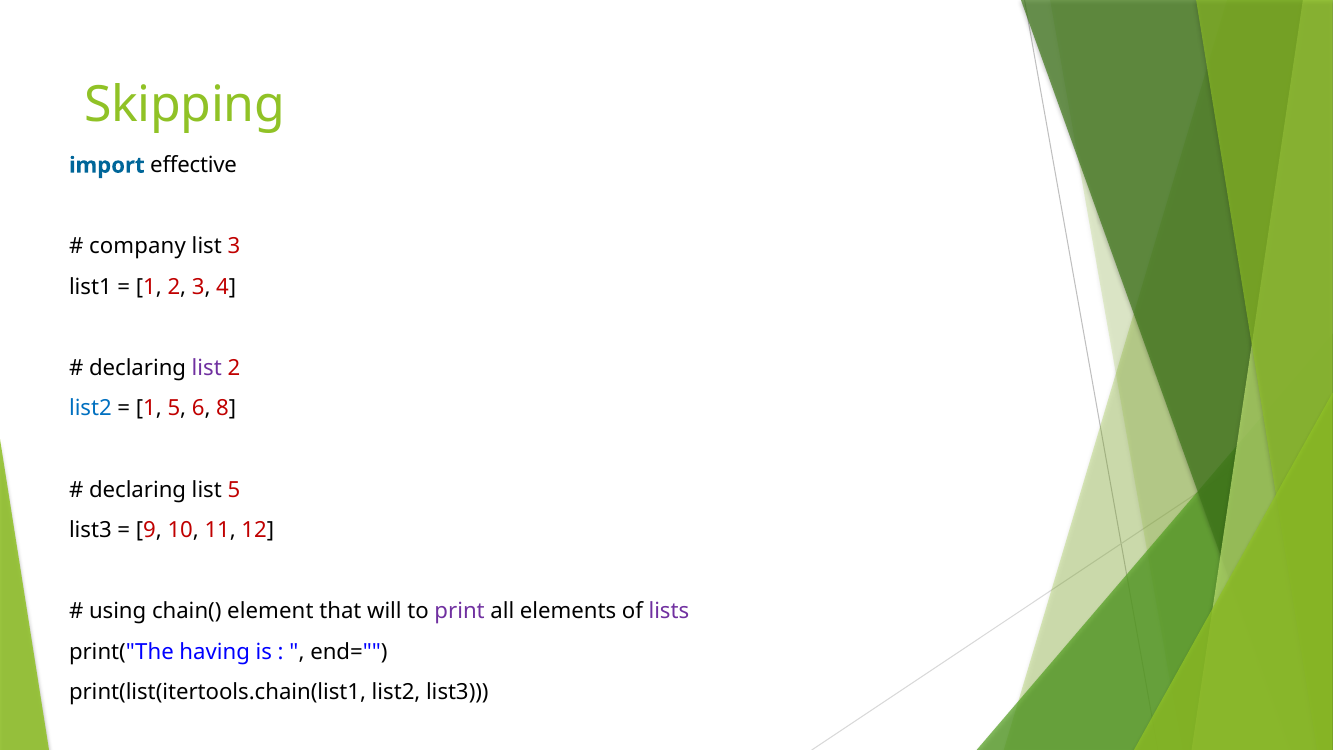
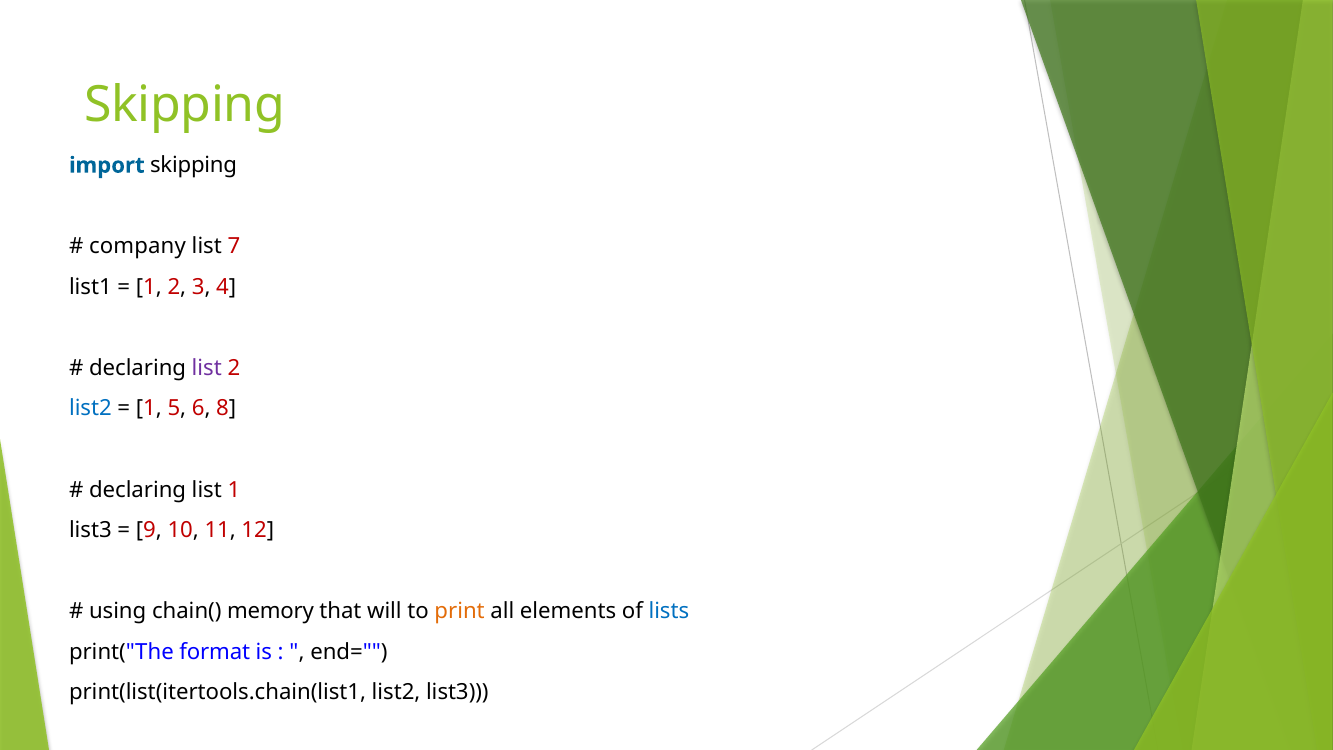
import effective: effective -> skipping (194, 165)
list 3: 3 -> 7 (234, 246)
list 5: 5 -> 1 (234, 490)
element: element -> memory (271, 611)
print colour: purple -> orange (460, 611)
lists colour: purple -> blue (669, 611)
having: having -> format (215, 652)
